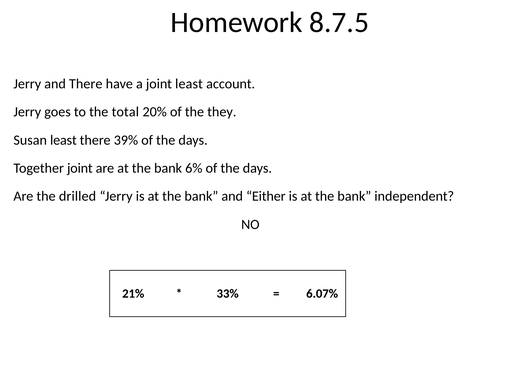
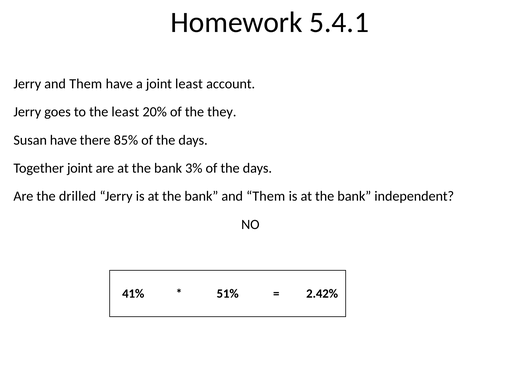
8.7.5: 8.7.5 -> 5.4.1 (339, 22)
Jerry and There: There -> Them (86, 84)
the total: total -> least (125, 112)
Susan least: least -> have (63, 140)
39%: 39% -> 85% (126, 140)
6%: 6% -> 3% (194, 168)
bank and Either: Either -> Them (266, 196)
21%: 21% -> 41% (133, 293)
33%: 33% -> 51% (228, 293)
6.07%: 6.07% -> 2.42% (322, 293)
